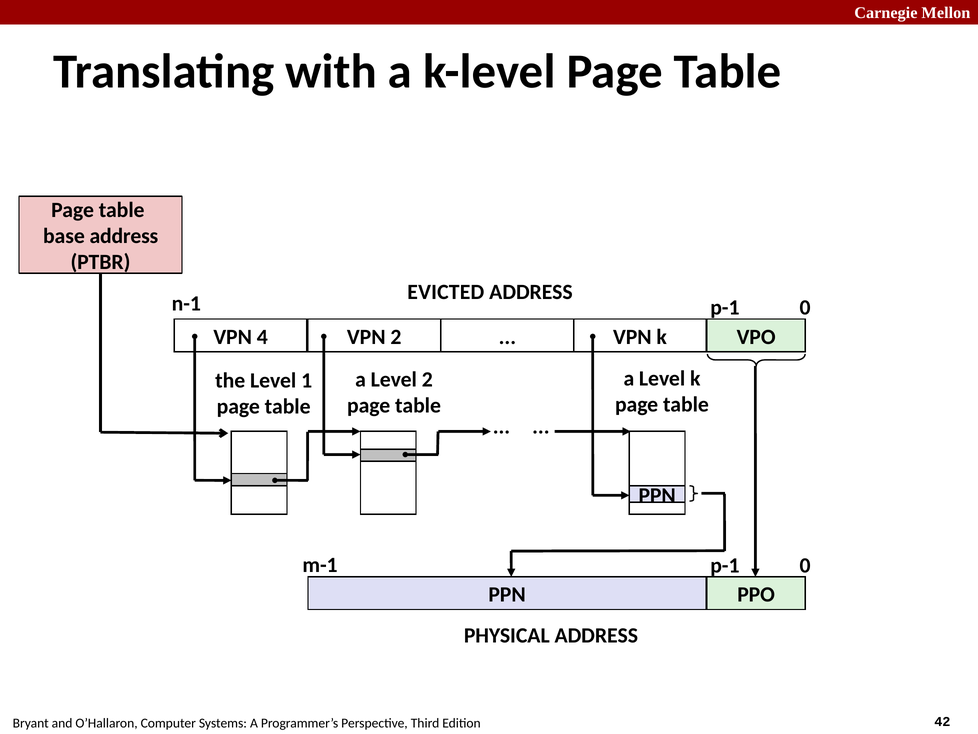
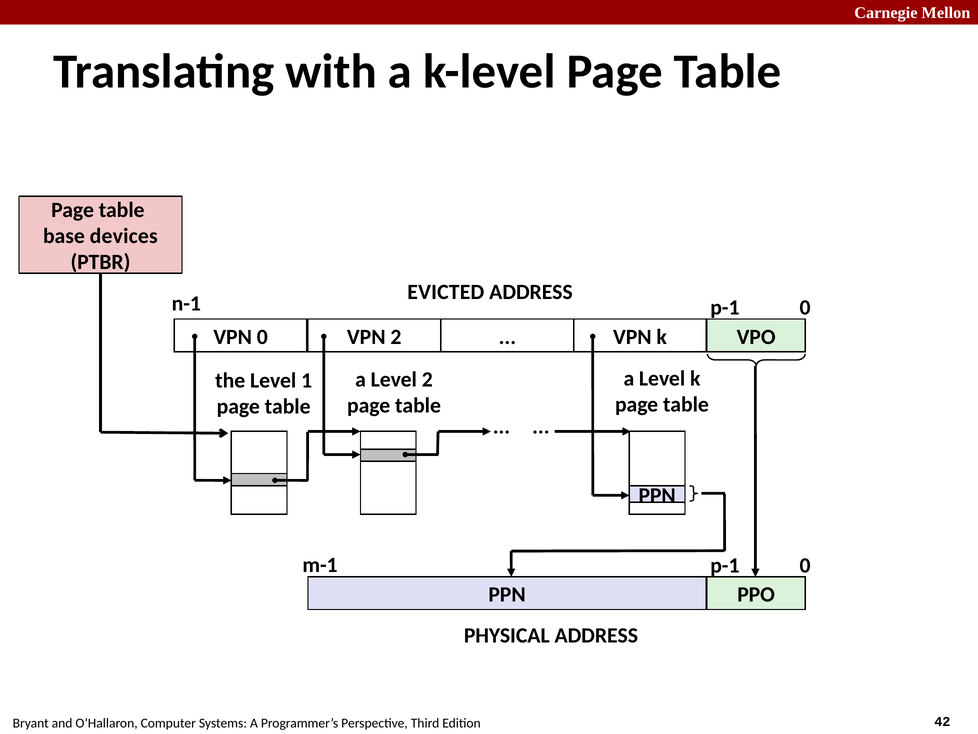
base address: address -> devices (124, 236)
VPN 4: 4 -> 0 (262, 337)
